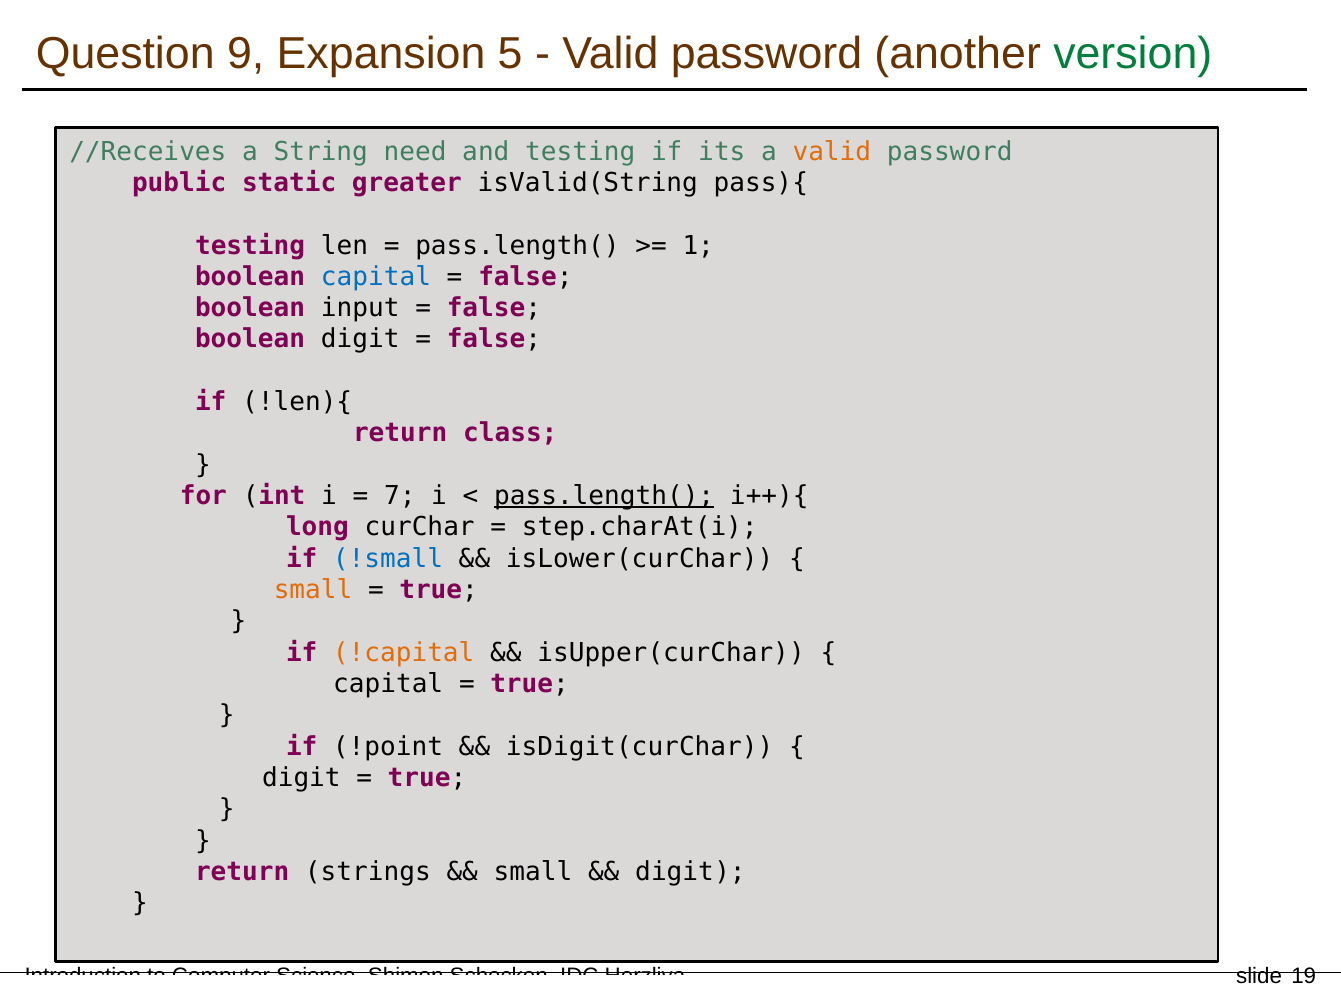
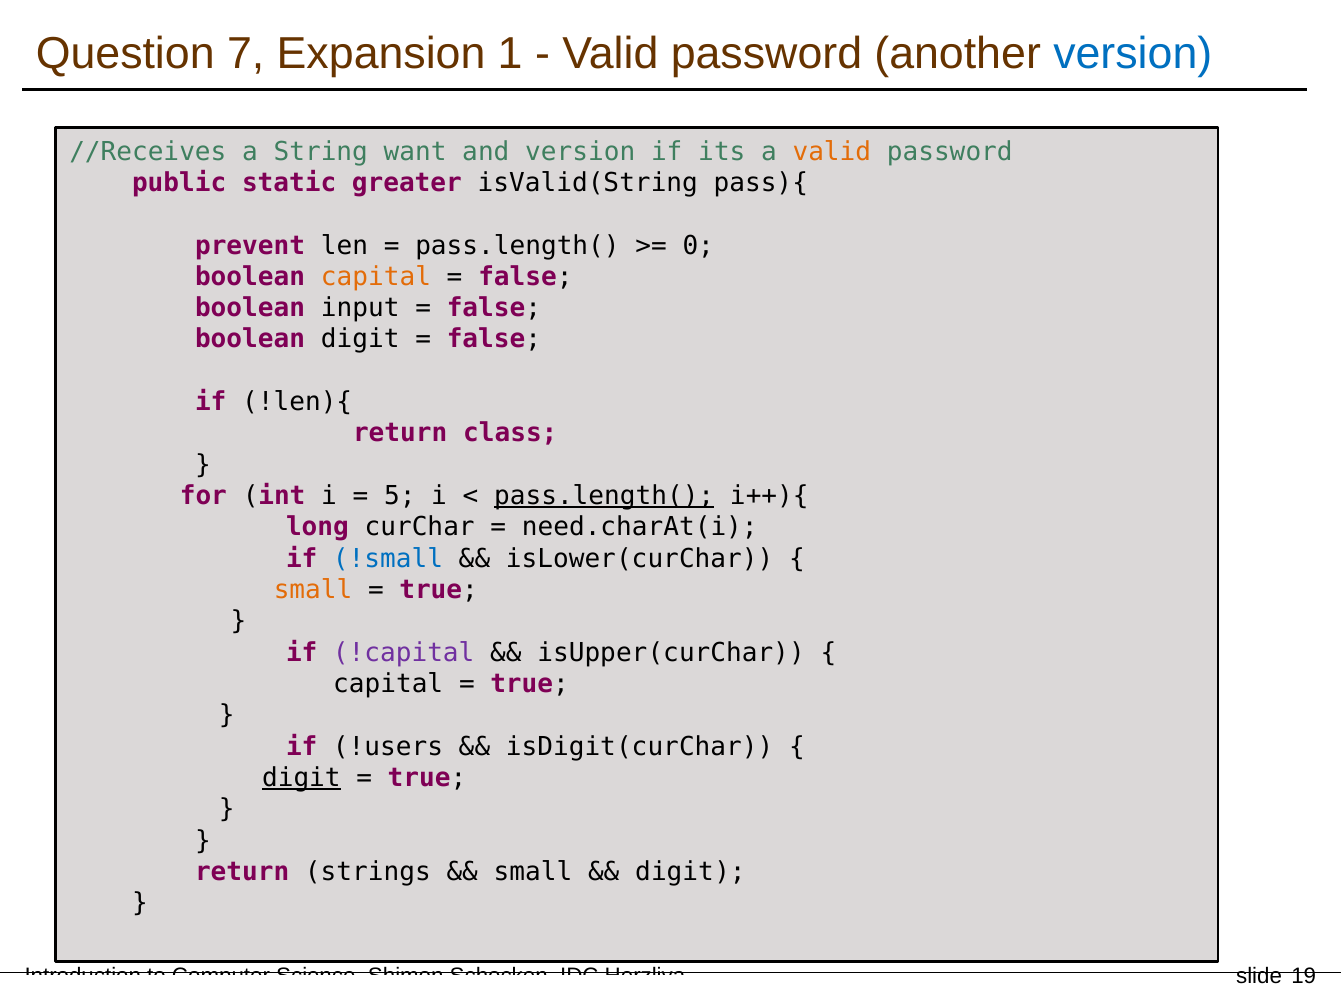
9: 9 -> 7 (246, 53)
5: 5 -> 1 (510, 53)
version colour: green -> blue (1133, 53)
need: need -> want (415, 151)
and testing: testing -> version (580, 151)
testing: testing -> prevent (250, 245)
1: 1 -> 0 (698, 245)
capital colour: blue -> orange (376, 277)
7: 7 -> 5 (400, 496)
step.charAt(i: step.charAt(i -> need.charAt(i (640, 527)
!capital colour: orange -> purple (404, 652)
!point: !point -> !users (388, 746)
digit underline: none -> present (301, 778)
